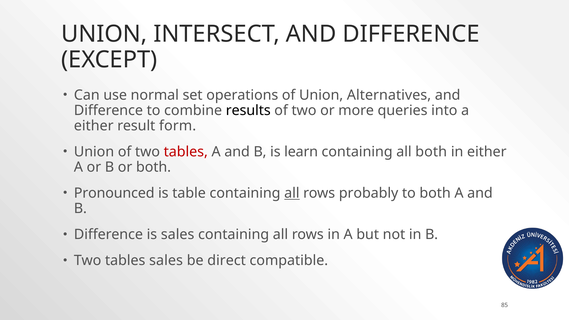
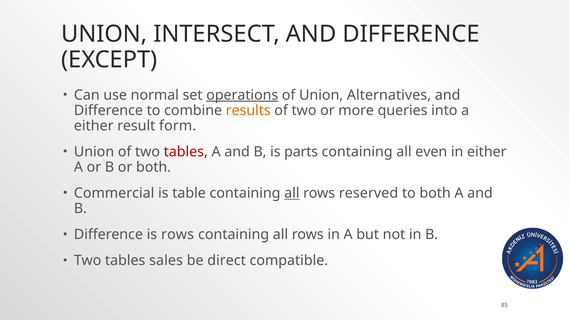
operations underline: none -> present (242, 95)
results colour: black -> orange (248, 110)
learn: learn -> parts (301, 152)
all both: both -> even (431, 152)
Pronounced: Pronounced -> Commercial (114, 193)
probably: probably -> reserved (369, 193)
is sales: sales -> rows (178, 235)
